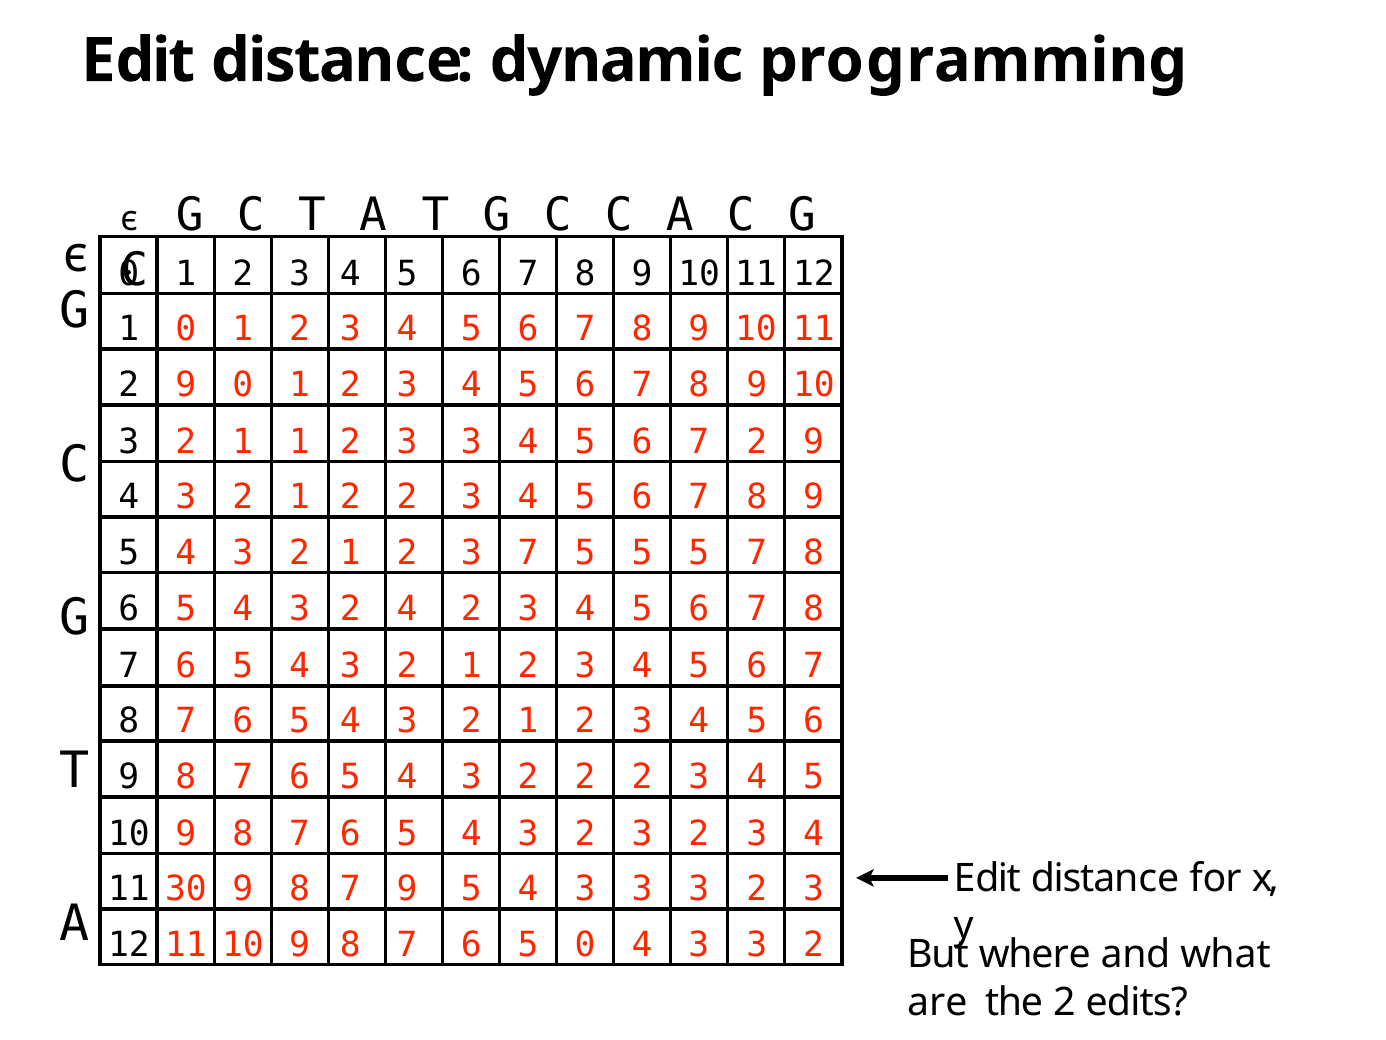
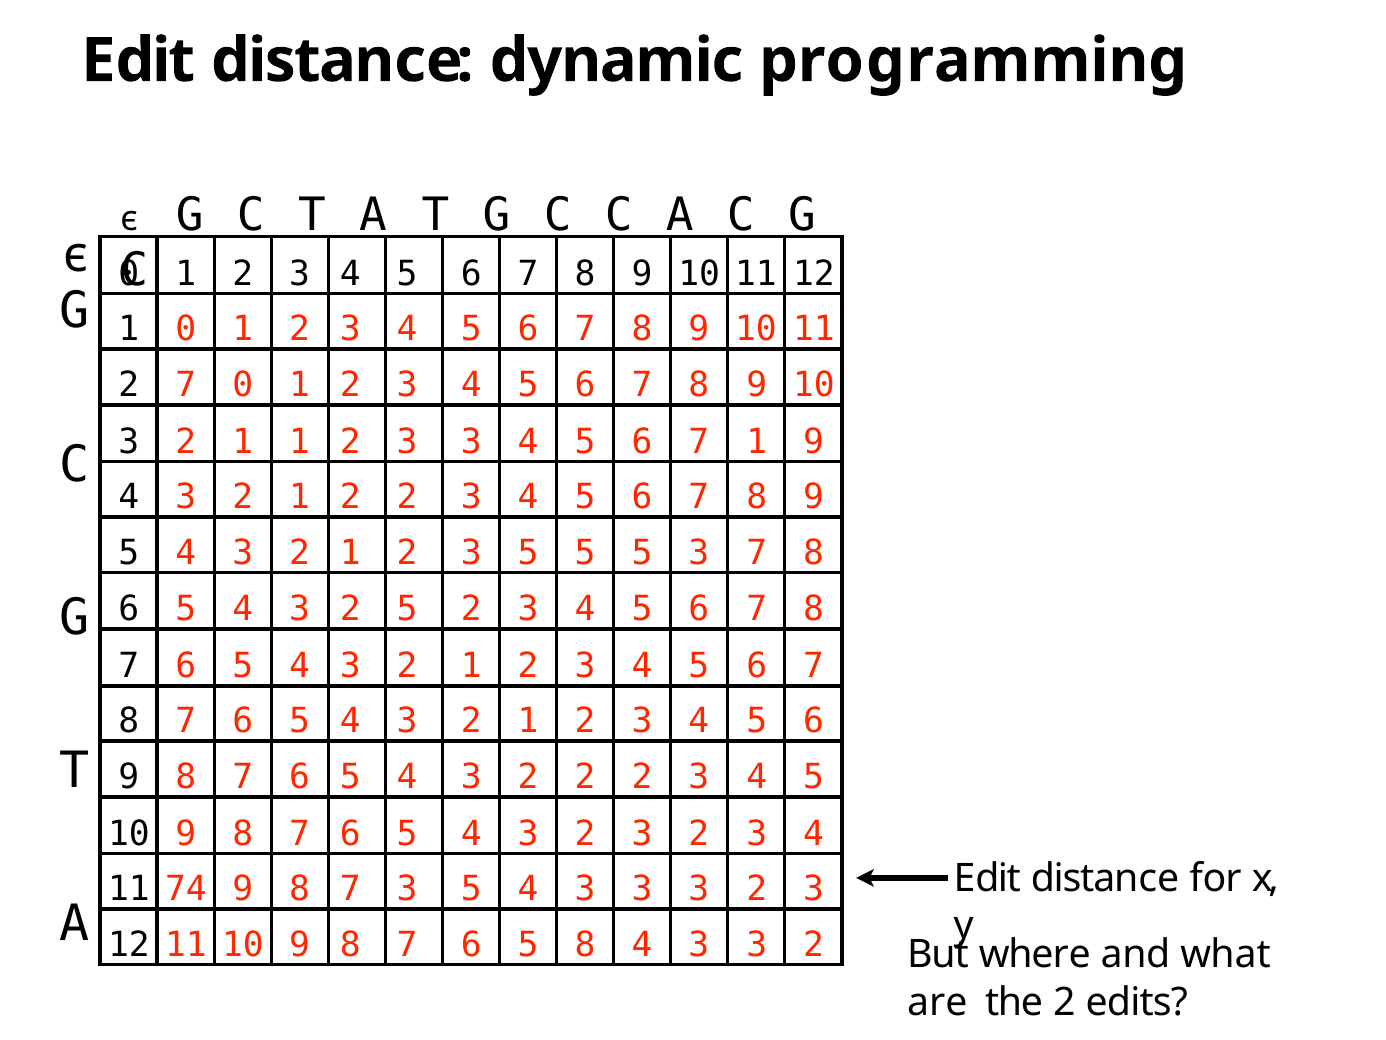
9: 9 -> 7 (186, 385)
7 2: 2 -> 1 (757, 442)
2 3 7: 7 -> 5 (528, 553)
5 5 5: 5 -> 3 (699, 553)
2 4: 4 -> 5 (407, 609)
30: 30 -> 74 (186, 889)
7 9: 9 -> 3 (407, 889)
5 0: 0 -> 8 (585, 945)
